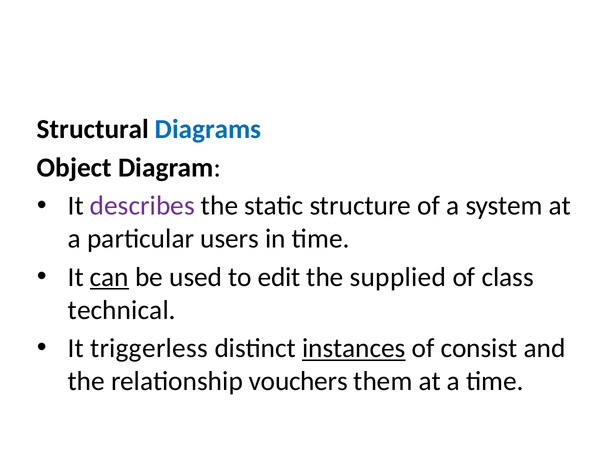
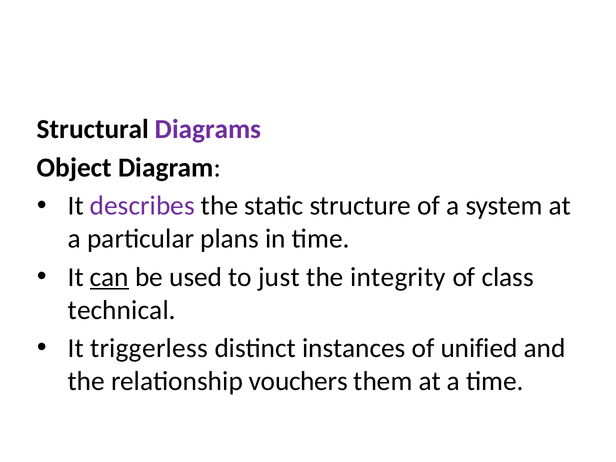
Diagrams colour: blue -> purple (208, 129)
users: users -> plans (230, 239)
edit: edit -> just (279, 277)
supplied: supplied -> integrity (398, 277)
instances underline: present -> none (354, 348)
consist: consist -> unified (479, 348)
